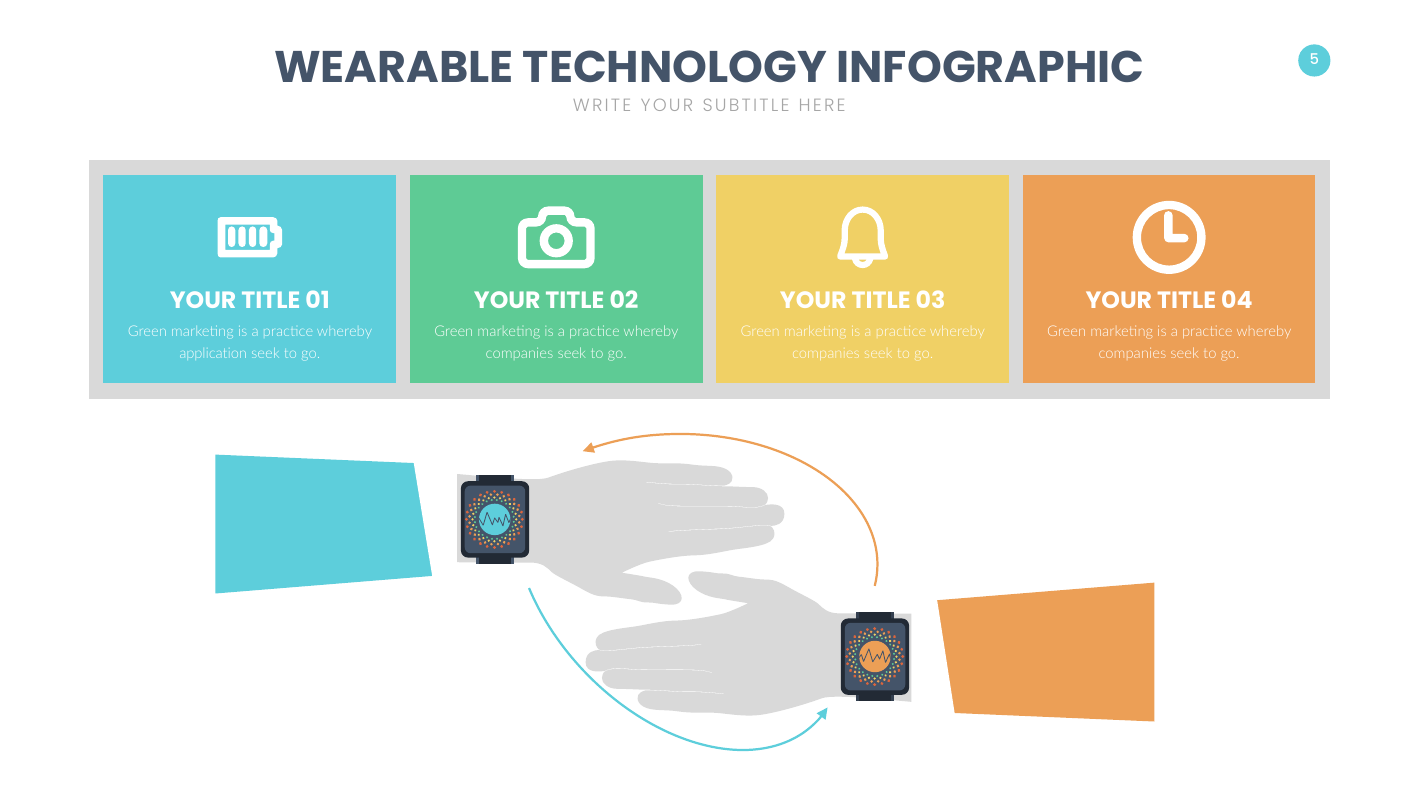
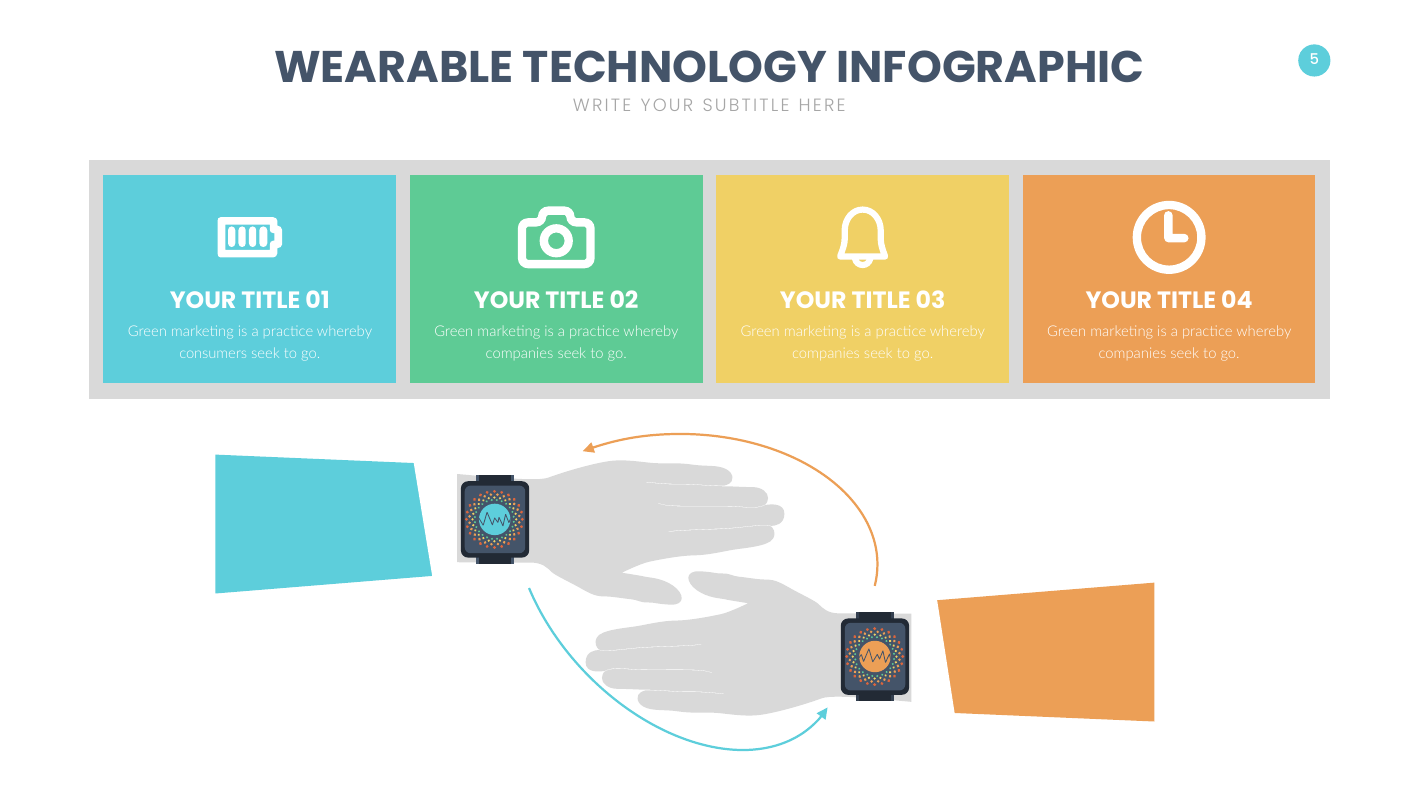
application: application -> consumers (213, 354)
